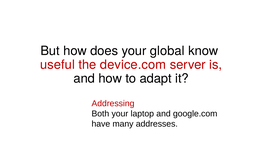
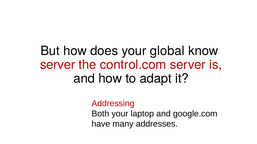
useful: useful -> server (58, 65)
device.com: device.com -> control.com (133, 65)
